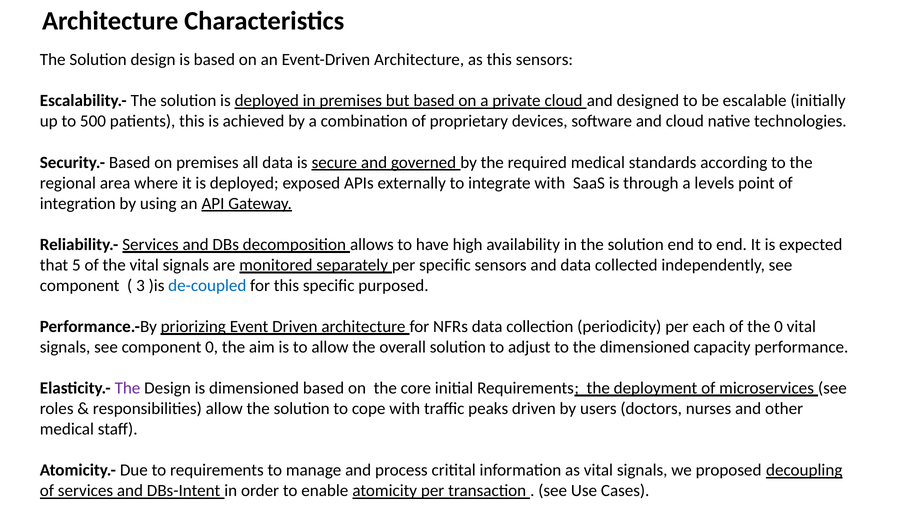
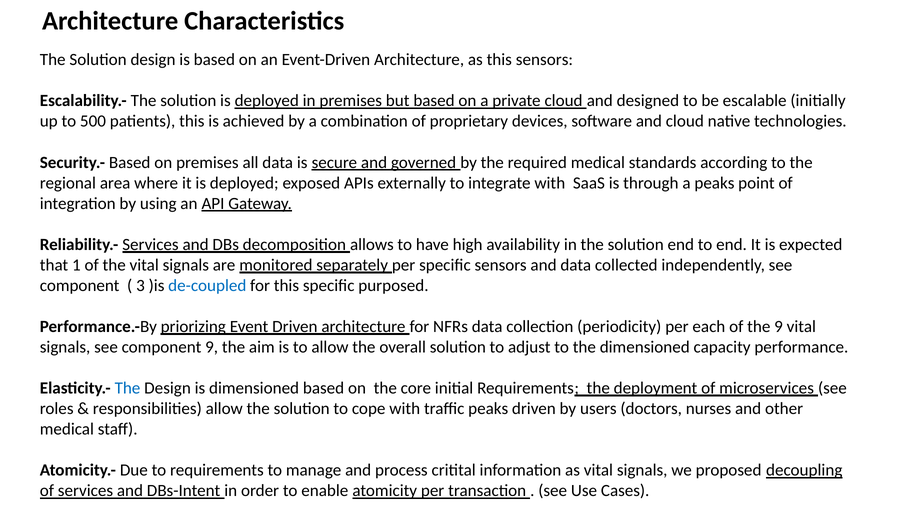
a levels: levels -> peaks (714, 183)
5: 5 -> 1 (76, 265)
the 0: 0 -> 9 (779, 326)
component 0: 0 -> 9 (212, 347)
The colour: purple -> blue (128, 388)
